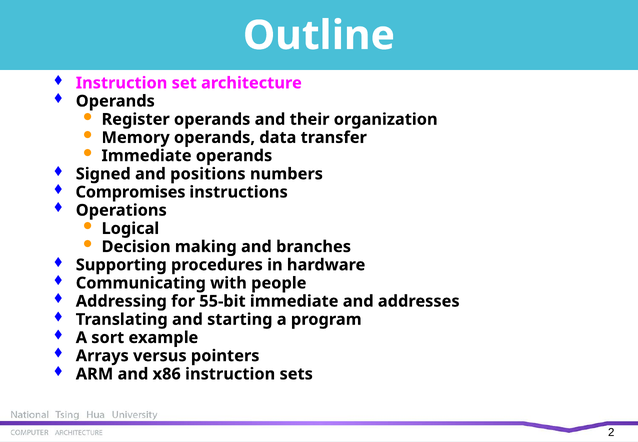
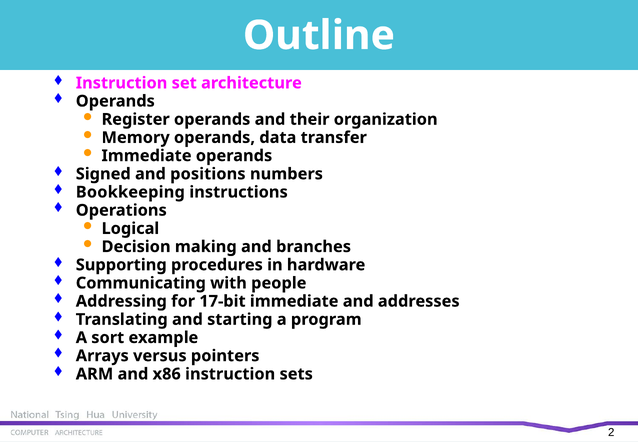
Compromises: Compromises -> Bookkeeping (130, 192)
55-bit: 55-bit -> 17-bit (222, 301)
